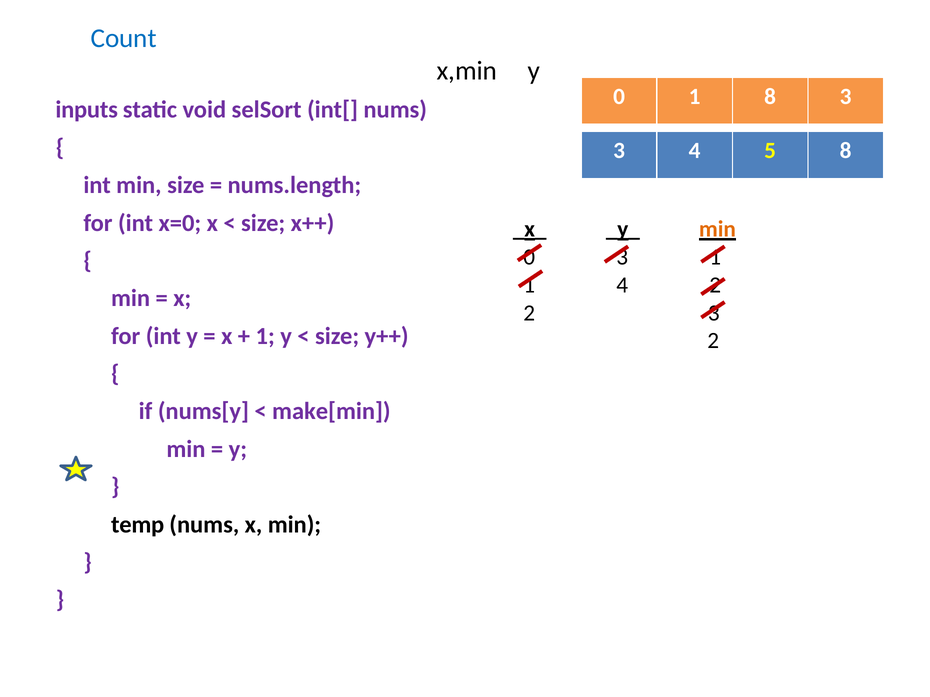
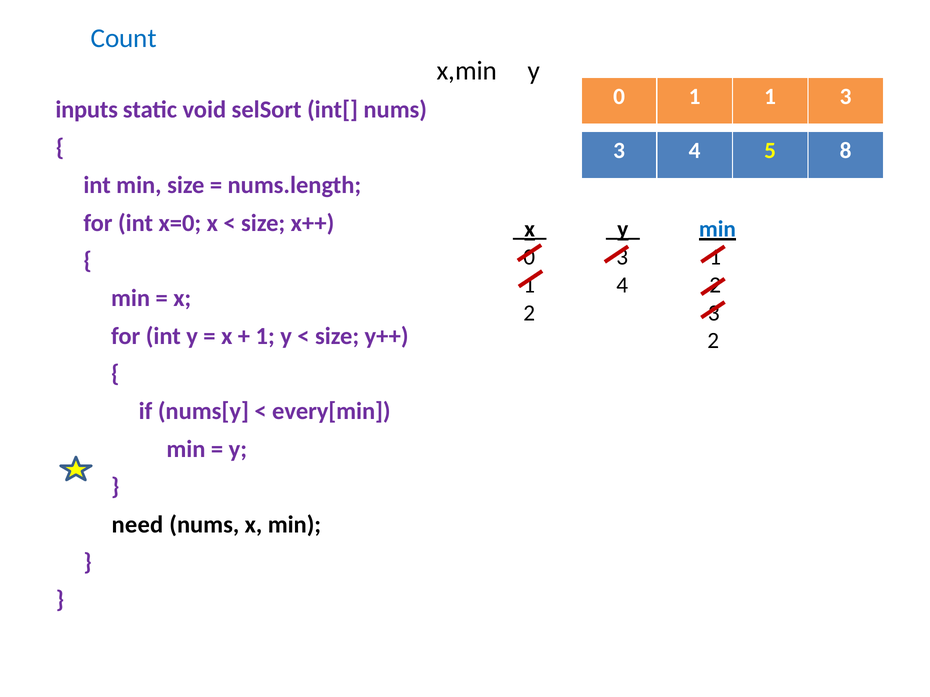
1 8: 8 -> 1 (770, 97)
min colour: orange -> blue (717, 229)
make[min: make[min -> every[min (331, 412)
temp: temp -> need (137, 525)
